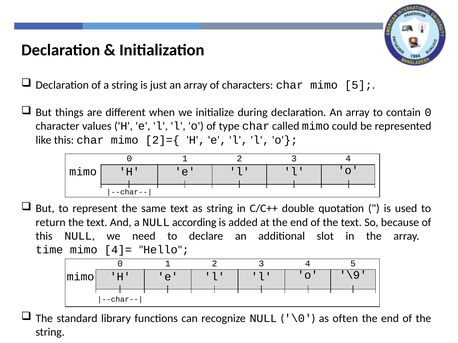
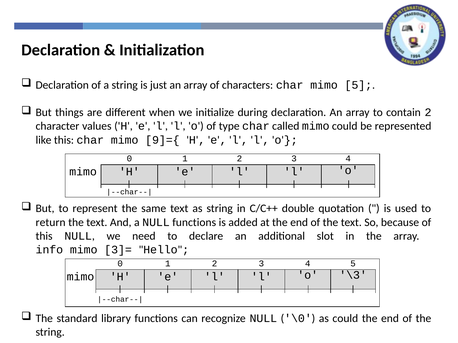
contain 0: 0 -> 2 (428, 113)
2]={: 2]={ -> 9]={ (162, 140)
NULL according: according -> functions (194, 223)
time: time -> info (49, 250)
4]=: 4]= -> 3]= (118, 250)
\9: \9 -> \3 (353, 276)
as often: often -> could (345, 319)
